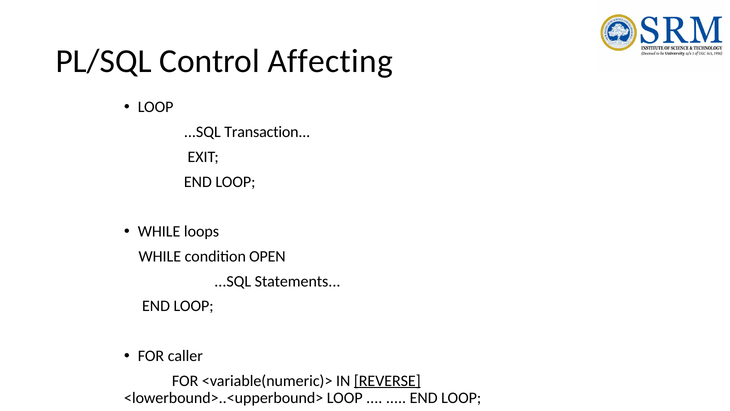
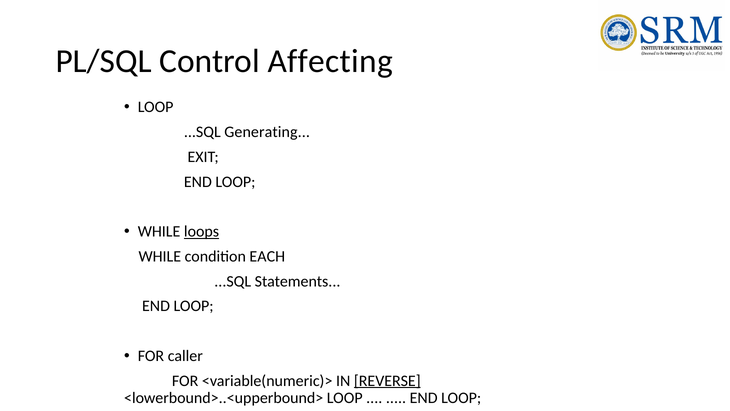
Transaction: Transaction -> Generating (267, 132)
loops underline: none -> present (202, 231)
OPEN: OPEN -> EACH (267, 256)
